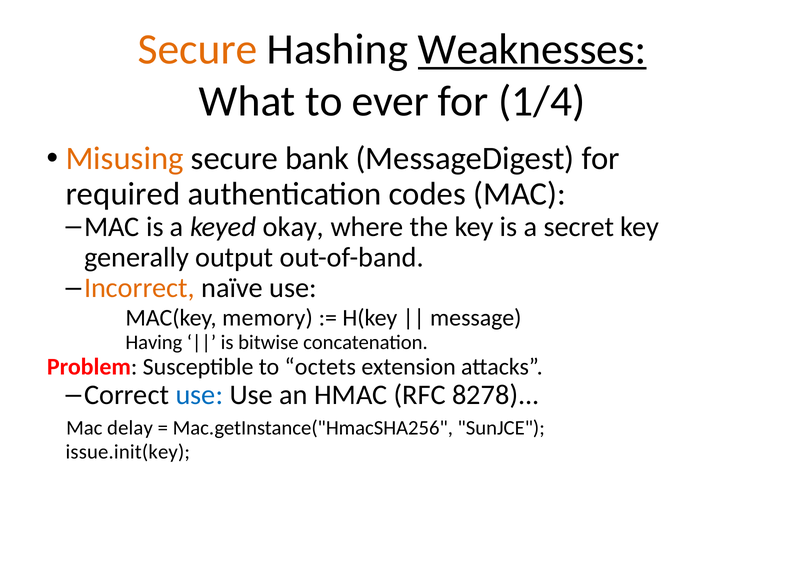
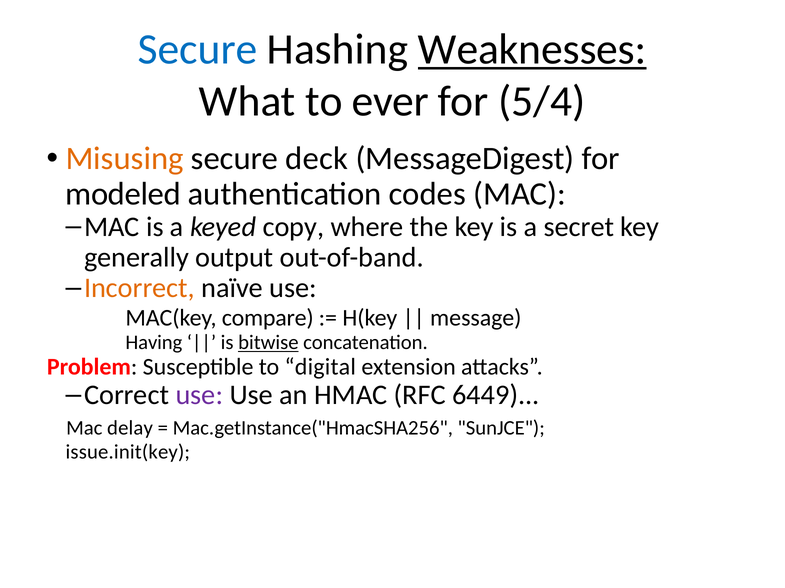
Secure colour: orange -> blue (198, 49)
1/4: 1/4 -> 5/4 (542, 102)
bank: bank -> deck (317, 159)
required: required -> modeled (123, 194)
okay: okay -> copy (293, 227)
memory: memory -> compare (268, 318)
bitwise underline: none -> present (268, 343)
octets: octets -> digital (320, 367)
use colour: blue -> purple (199, 395)
8278: 8278 -> 6449 (496, 395)
